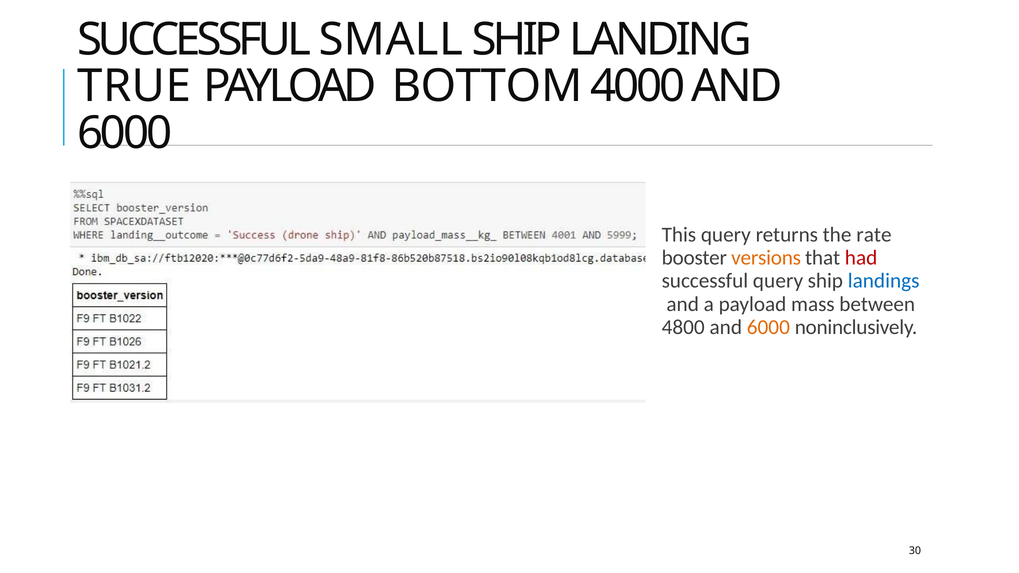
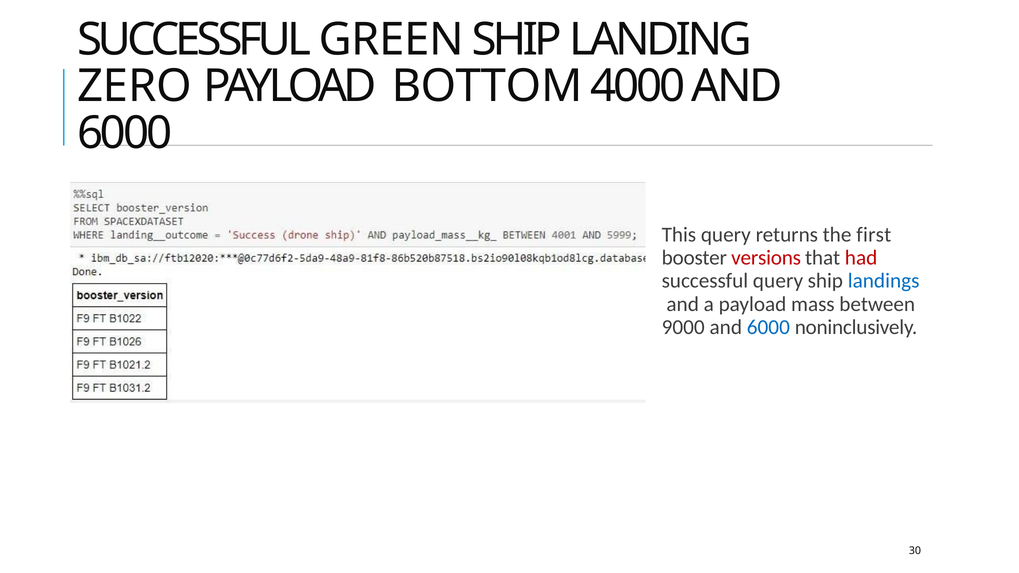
SMALL: SMALL -> GREEN (391, 40)
TRUE: TRUE -> ZERO (134, 86)
rate: rate -> first (874, 235)
versions colour: orange -> red (766, 258)
4800: 4800 -> 9000 (683, 327)
6000 colour: orange -> blue (768, 327)
